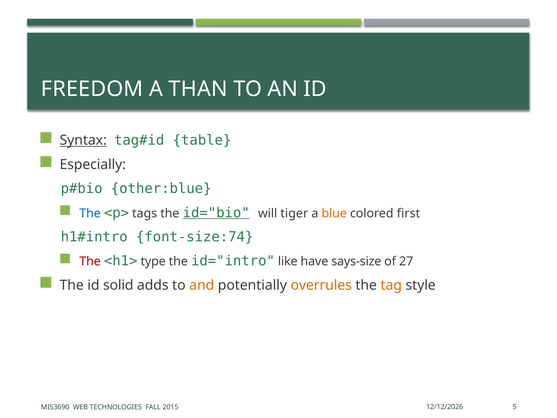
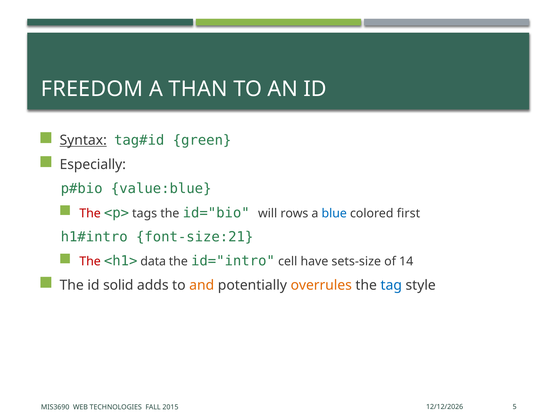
table: table -> green (202, 140)
other:blue: other:blue -> value:blue (161, 188)
The colour: blue -> red (90, 213)
id="bio underline: present -> none (216, 213)
tiger: tiger -> rows (294, 213)
blue colour: orange -> blue (334, 213)
font-size:74: font-size:74 -> font-size:21 (195, 237)
type: type -> data (153, 261)
like: like -> cell (288, 261)
says-size: says-size -> sets-size (356, 261)
27: 27 -> 14 (406, 261)
tag colour: orange -> blue (391, 285)
